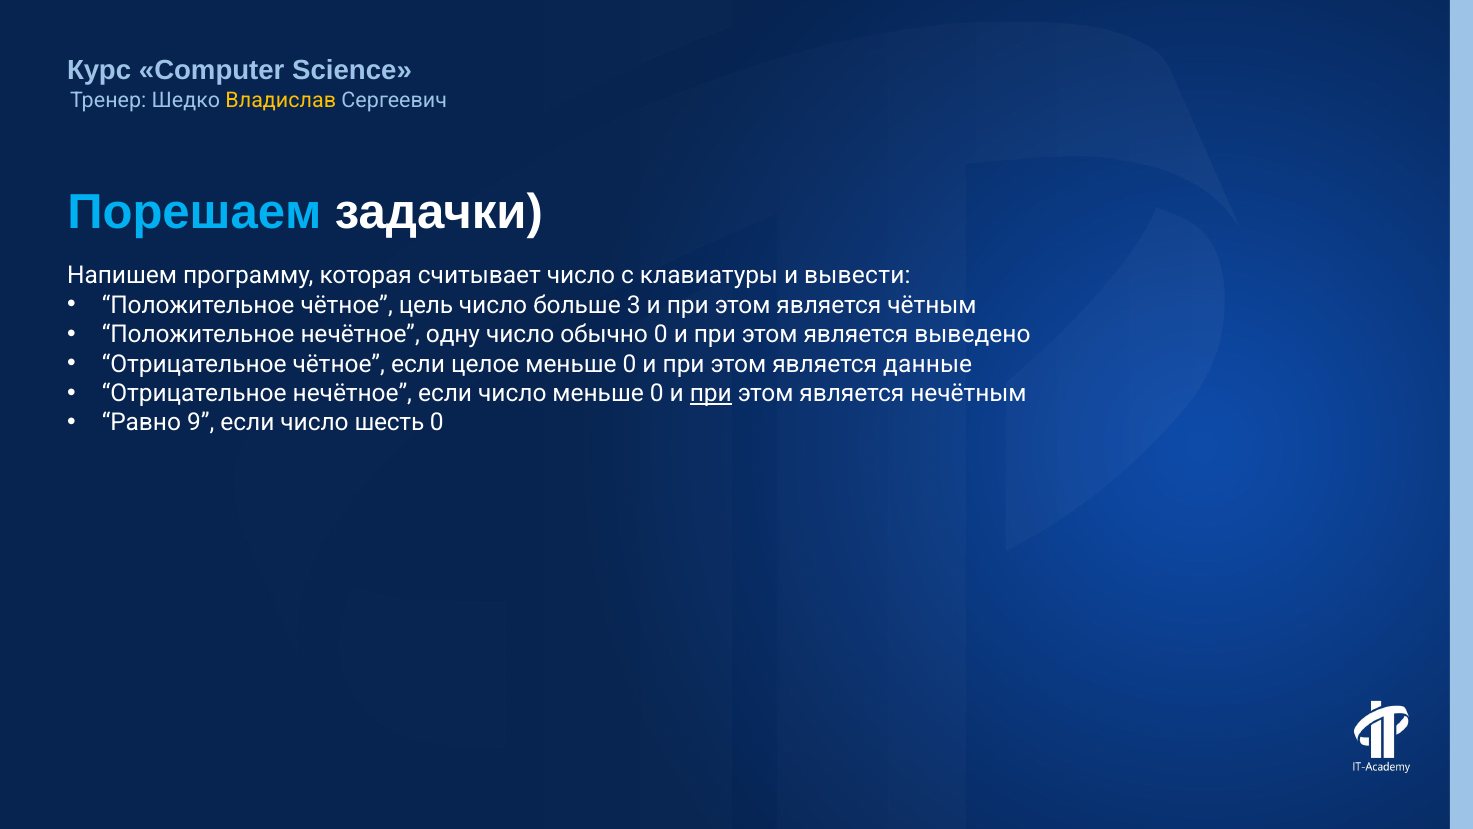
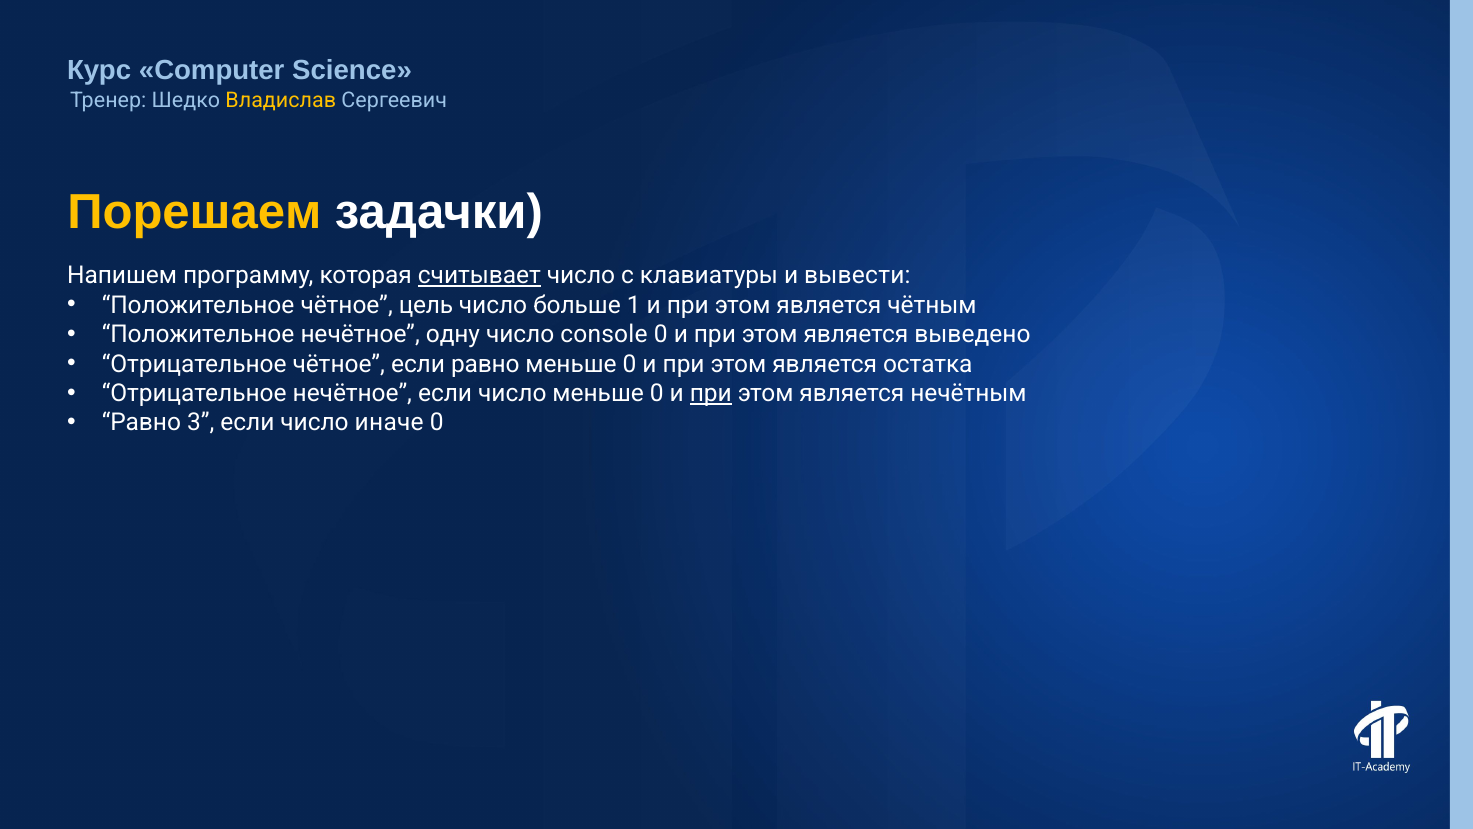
Порешаем colour: light blue -> yellow (194, 212)
считывает underline: none -> present (479, 275)
3: 3 -> 1 (634, 305)
обычно: обычно -> console (604, 334)
если целое: целое -> равно (485, 364)
данные: данные -> остатка (928, 364)
9: 9 -> 3 (201, 423)
шесть: шесть -> иначе (389, 423)
